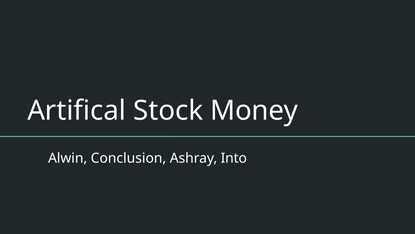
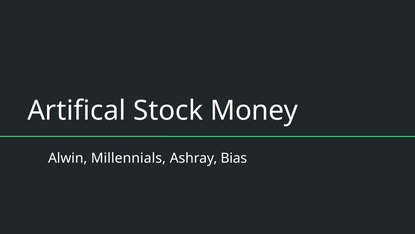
Conclusion: Conclusion -> Millennials (128, 158)
Into: Into -> Bias (234, 158)
